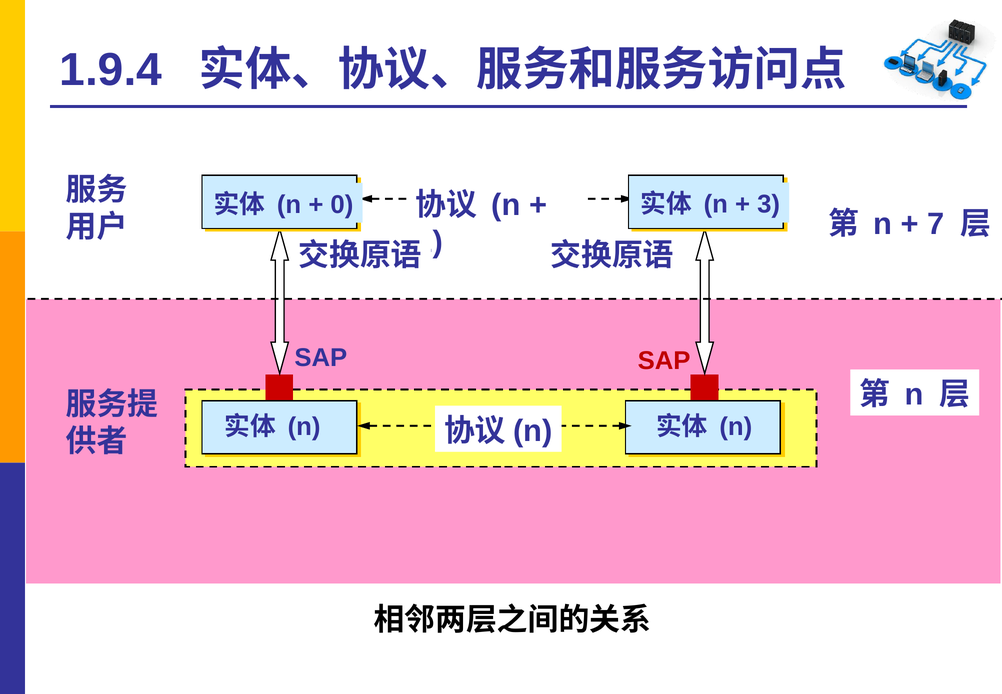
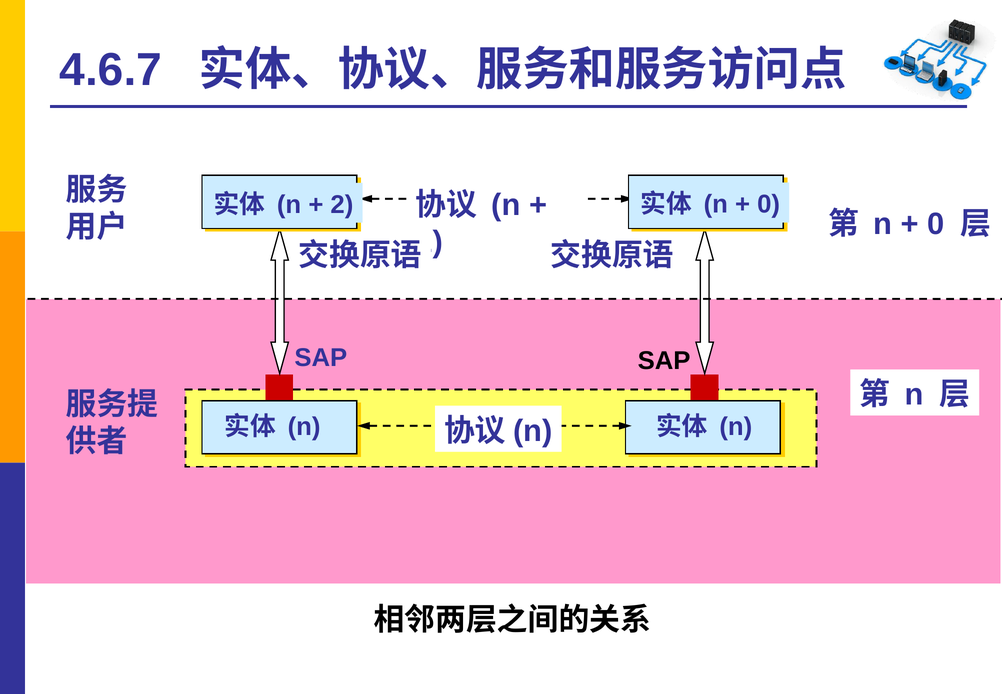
1.9.4: 1.9.4 -> 4.6.7 (111, 70)
3: 3 -> 0 (769, 204)
0: 0 -> 2 (342, 204)
7: 7 -> 0 (936, 224)
SAP colour: red -> black (664, 360)
